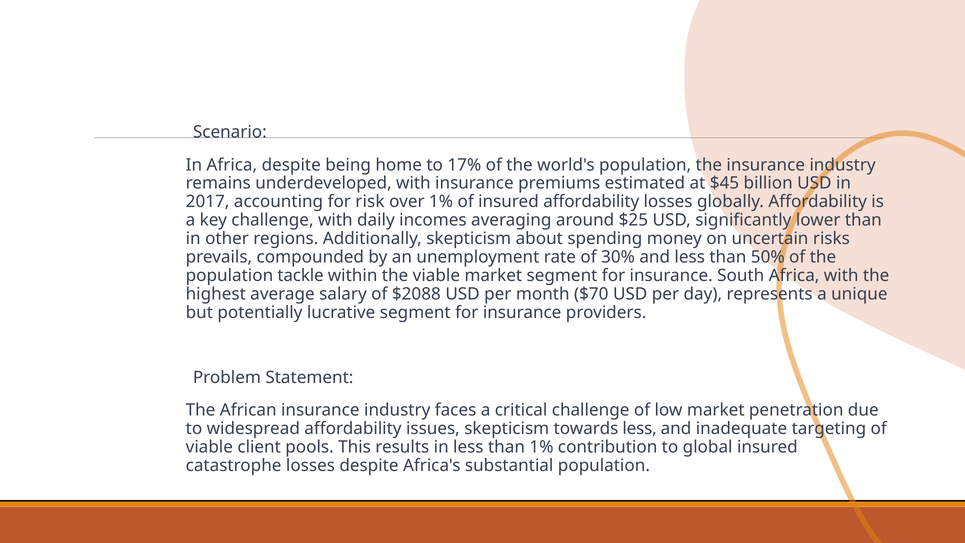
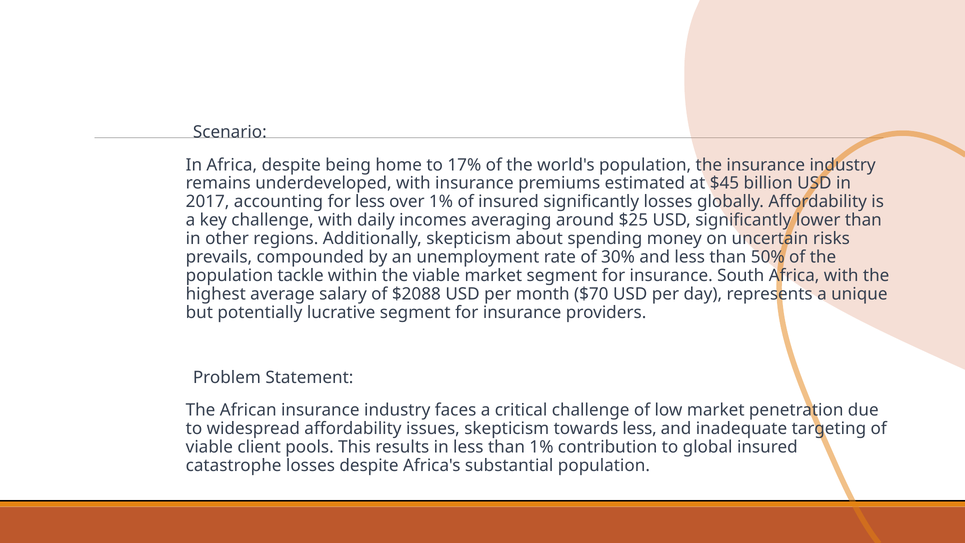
for risk: risk -> less (370, 202)
insured affordability: affordability -> significantly (591, 202)
